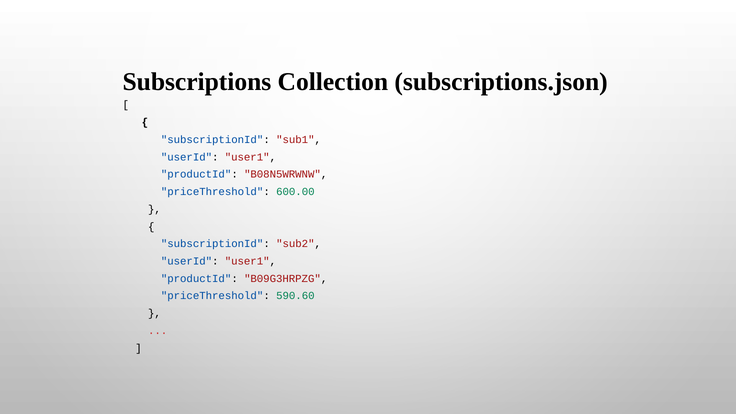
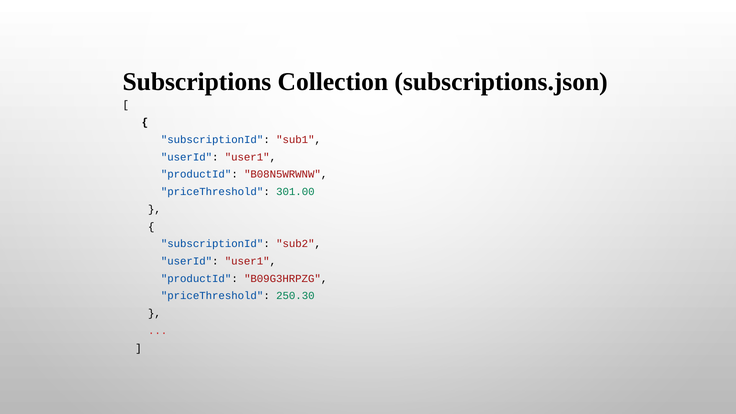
600.00: 600.00 -> 301.00 (295, 192)
590.60: 590.60 -> 250.30 (295, 296)
